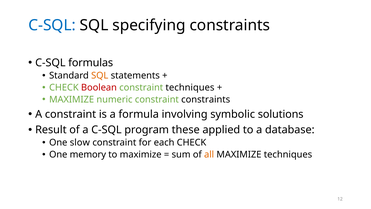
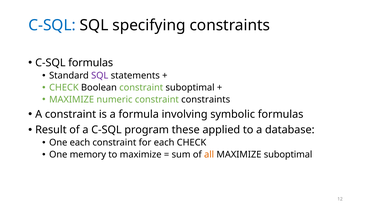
SQL colour: orange -> purple (100, 76)
Boolean colour: red -> black (99, 87)
constraint techniques: techniques -> suboptimal (190, 87)
symbolic solutions: solutions -> formulas (281, 114)
One slow: slow -> each (80, 142)
MAXIMIZE techniques: techniques -> suboptimal (288, 154)
